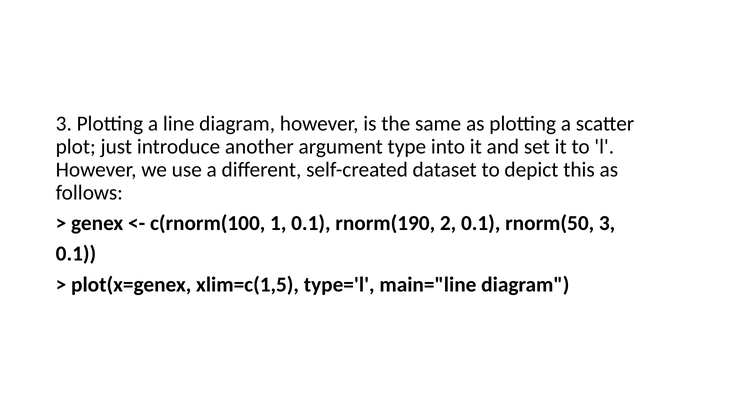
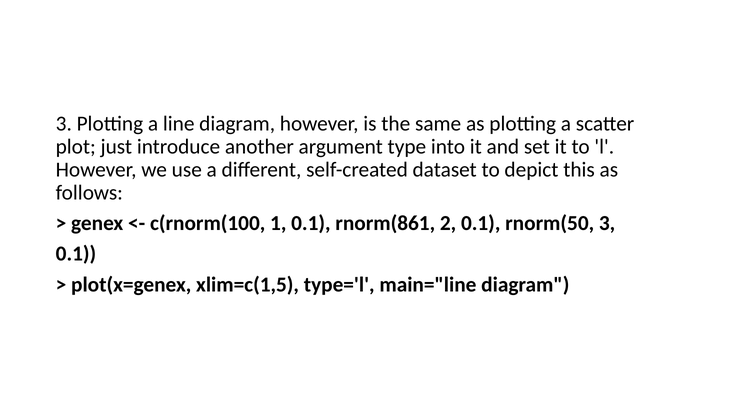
rnorm(190: rnorm(190 -> rnorm(861 (385, 223)
